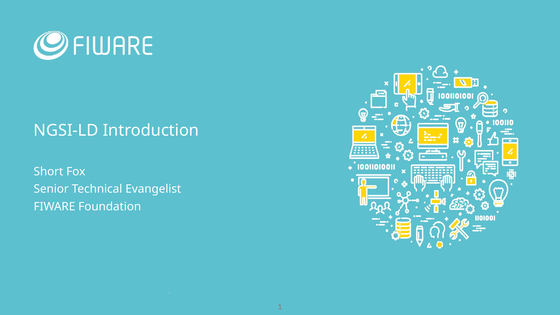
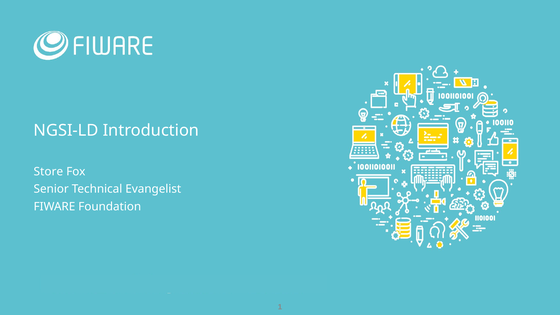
Short: Short -> Store (48, 172)
